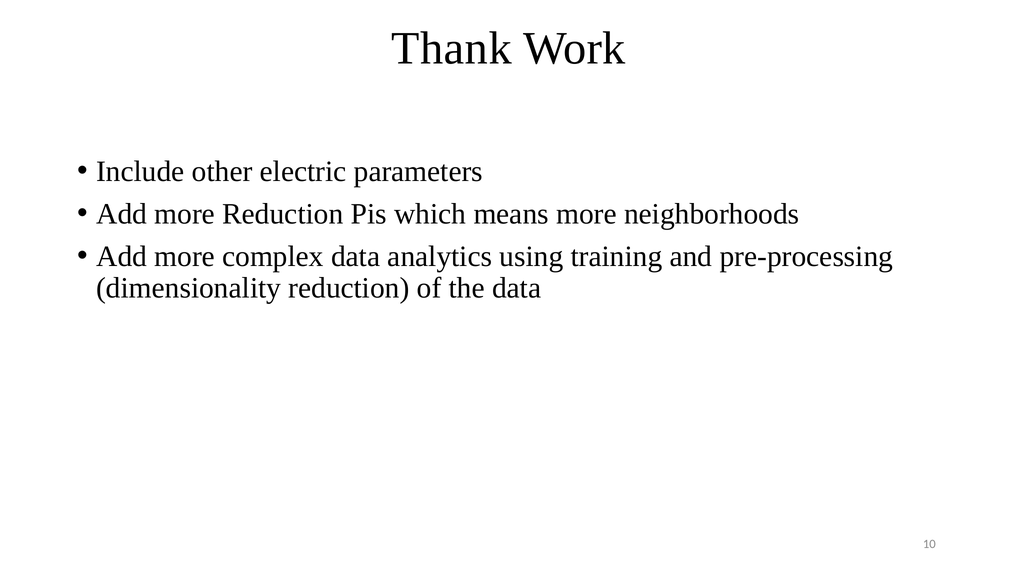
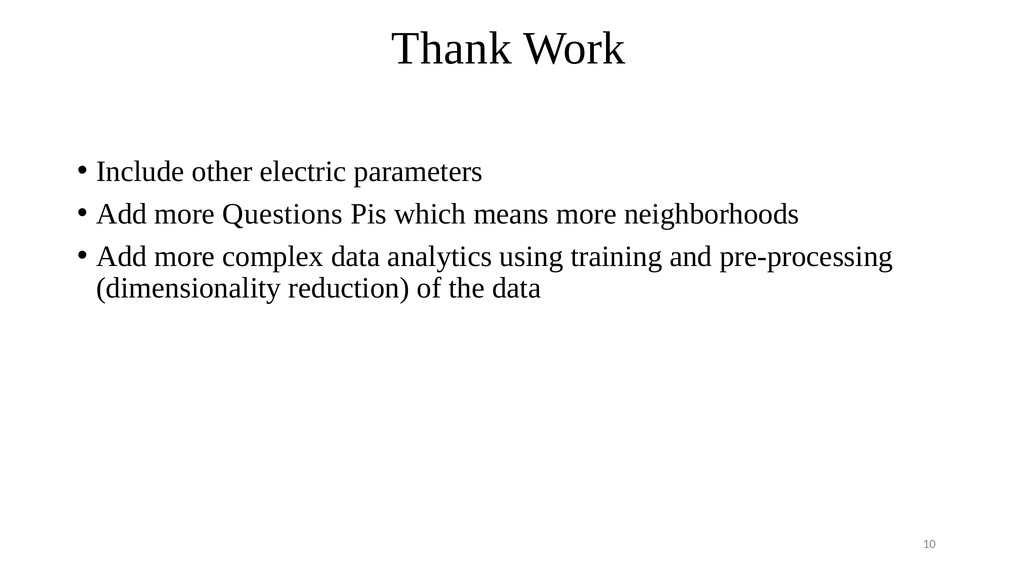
more Reduction: Reduction -> Questions (283, 214)
